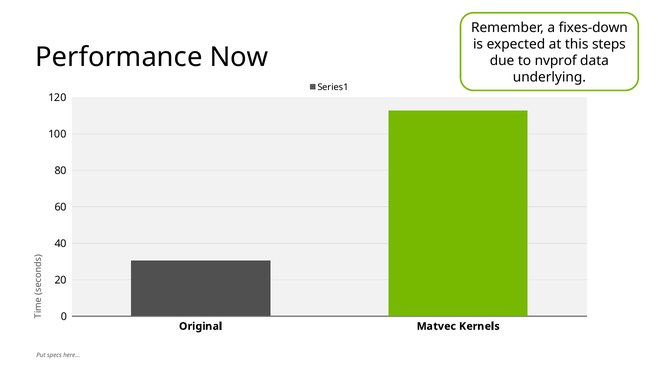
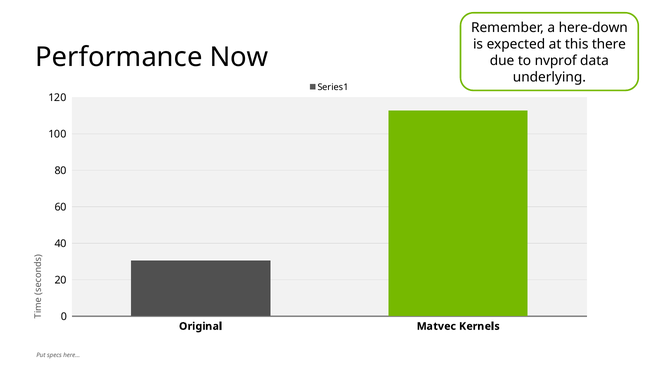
fixes-down: fixes-down -> here-down (593, 28)
steps: steps -> there (609, 44)
